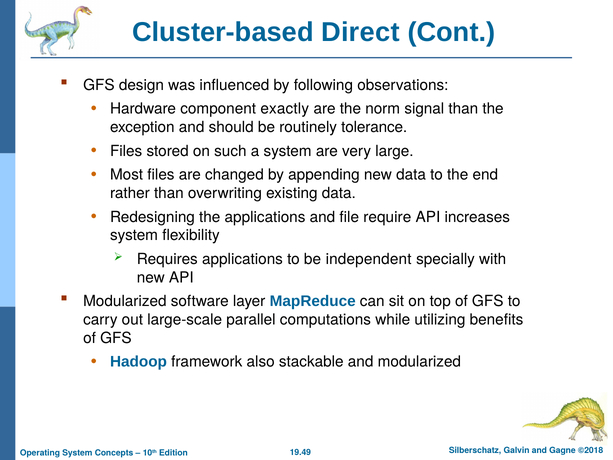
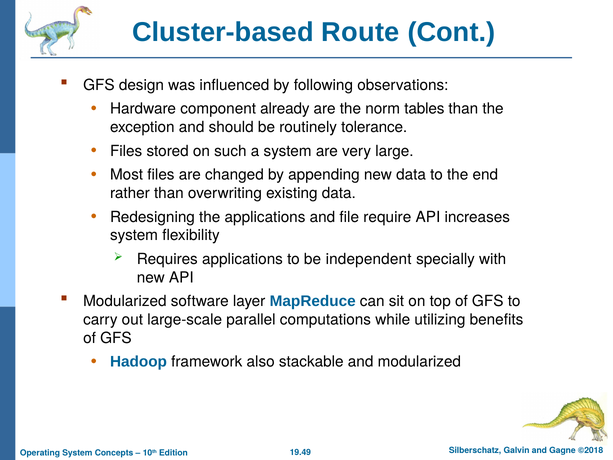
Direct: Direct -> Route (360, 32)
exactly: exactly -> already (285, 109)
signal: signal -> tables (424, 109)
